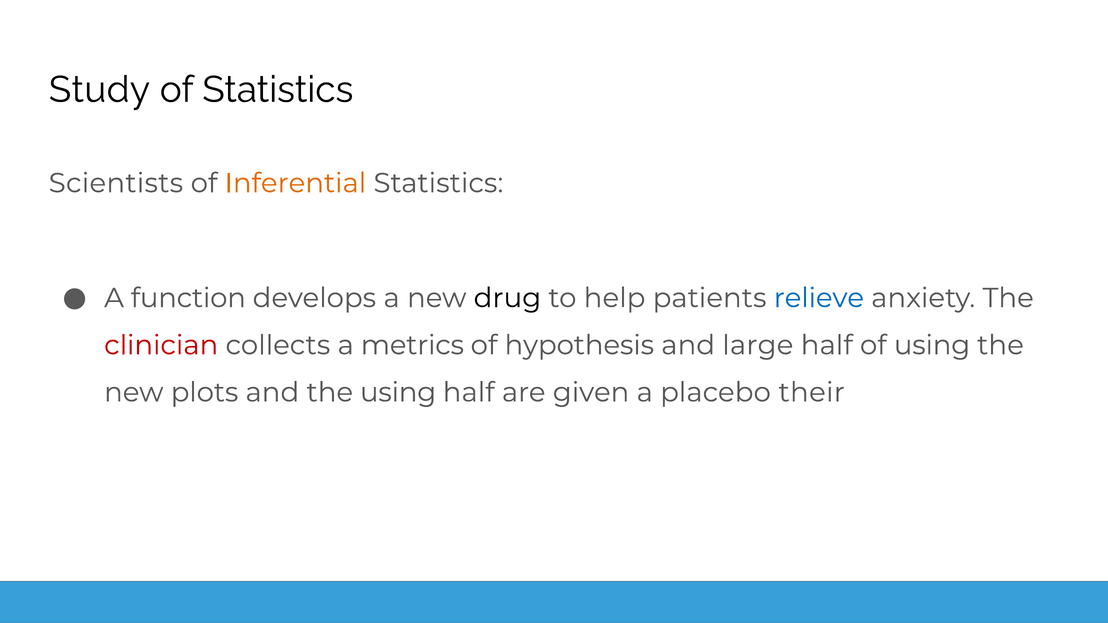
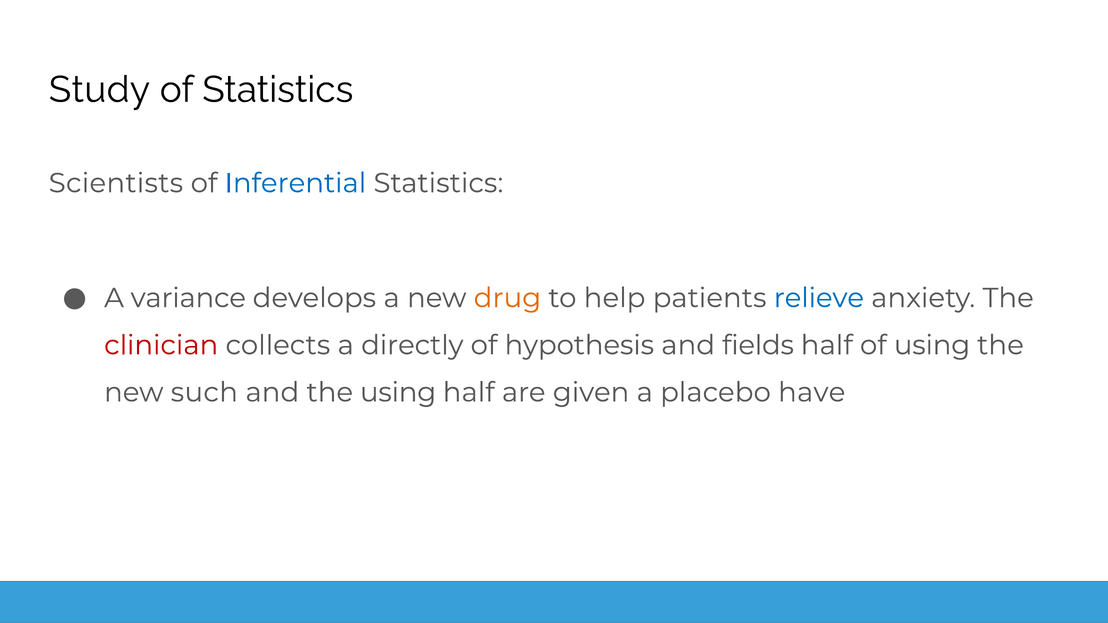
Inferential colour: orange -> blue (295, 183)
function: function -> variance (188, 298)
drug colour: black -> orange (507, 298)
metrics: metrics -> directly (412, 345)
large: large -> fields (758, 345)
plots: plots -> such (204, 393)
their: their -> have (812, 393)
